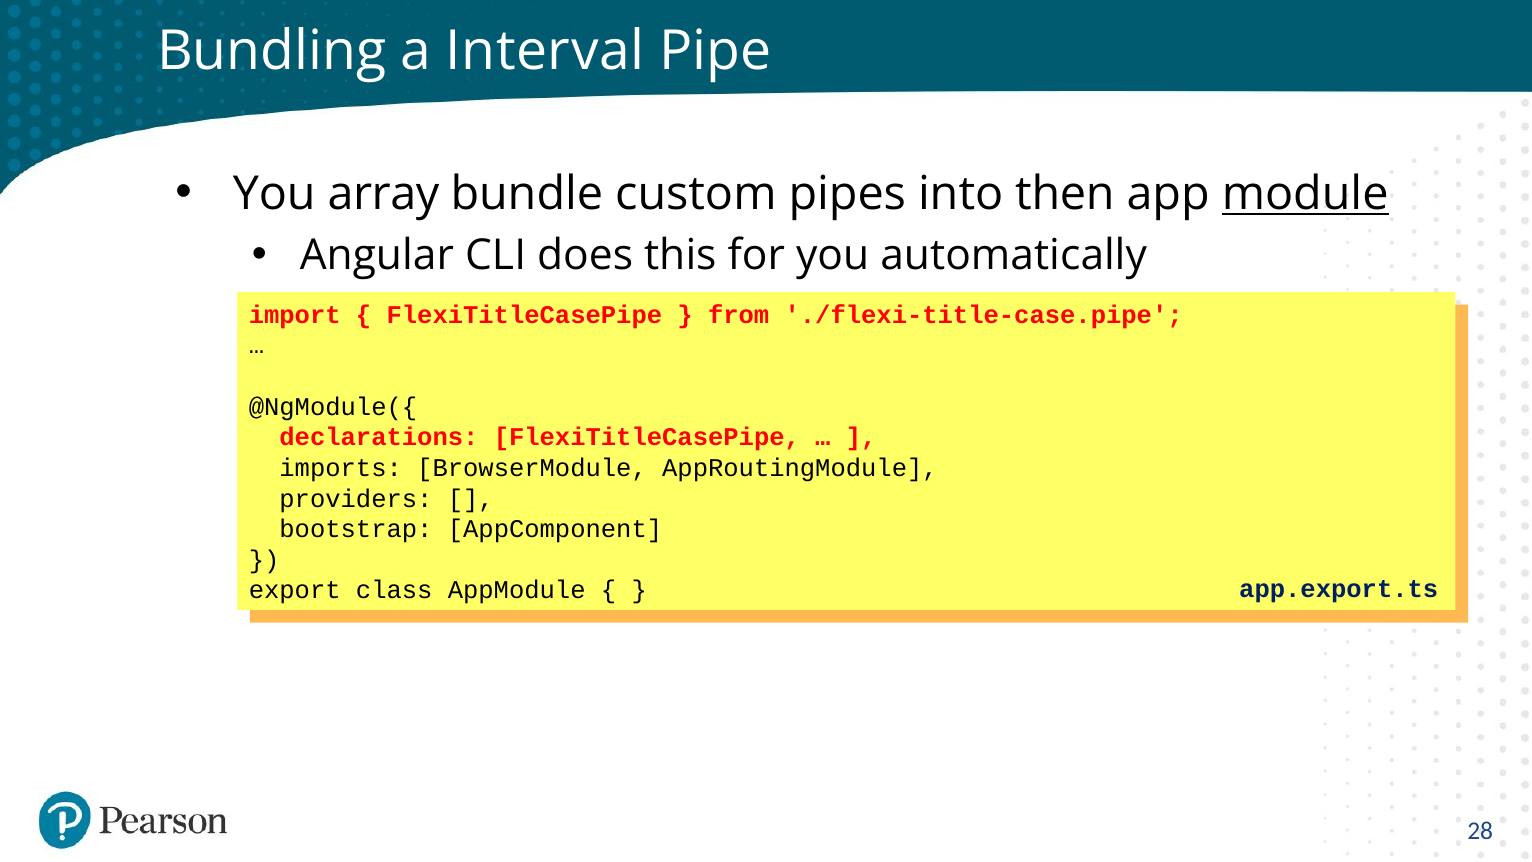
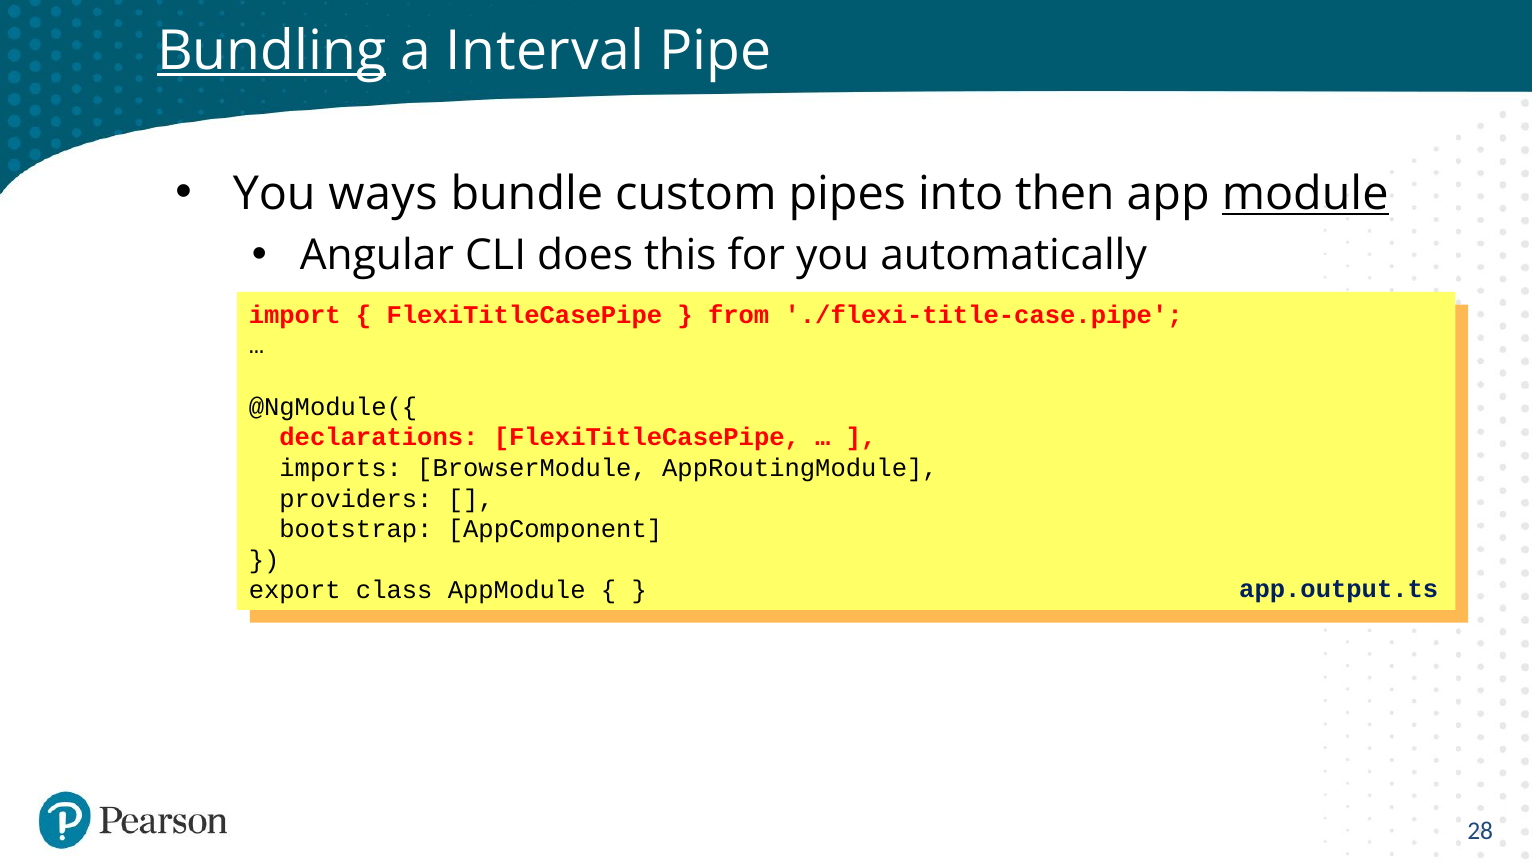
Bundling underline: none -> present (272, 51)
array: array -> ways (383, 194)
app.export.ts: app.export.ts -> app.output.ts (1339, 589)
